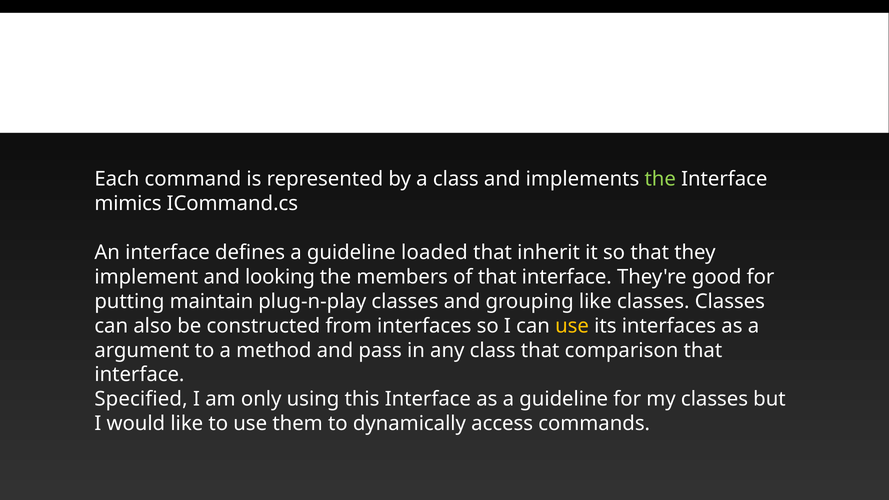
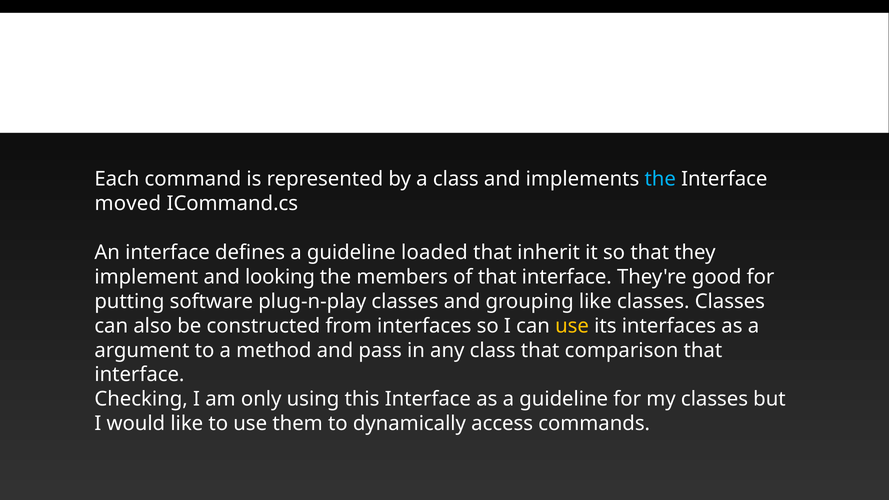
the colour: light green -> light blue (660, 179)
mimics: mimics -> moved (128, 204)
maintain: maintain -> software (211, 301)
Specified: Specified -> Checking (141, 399)
